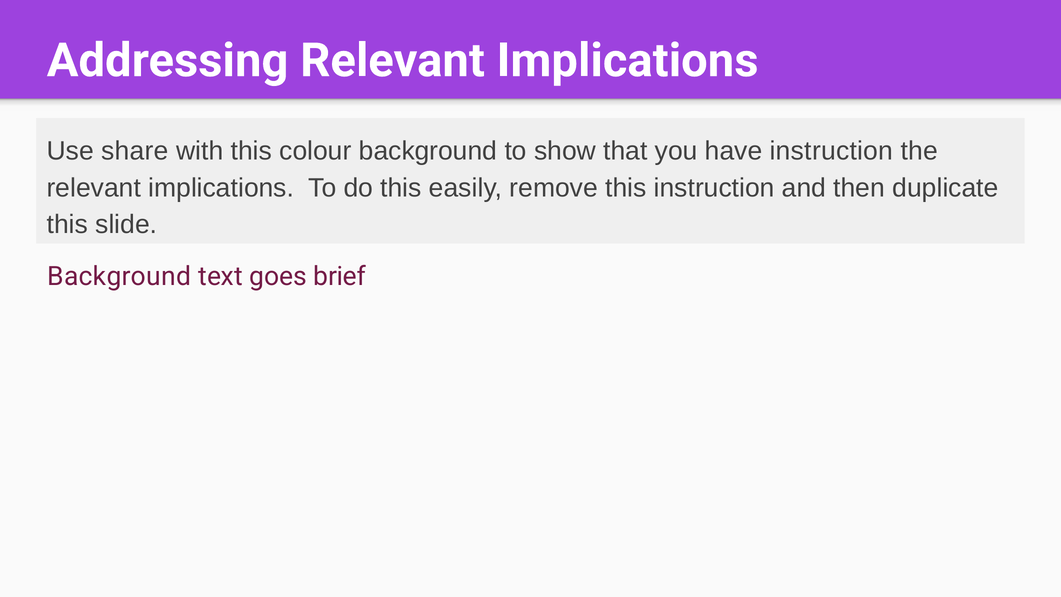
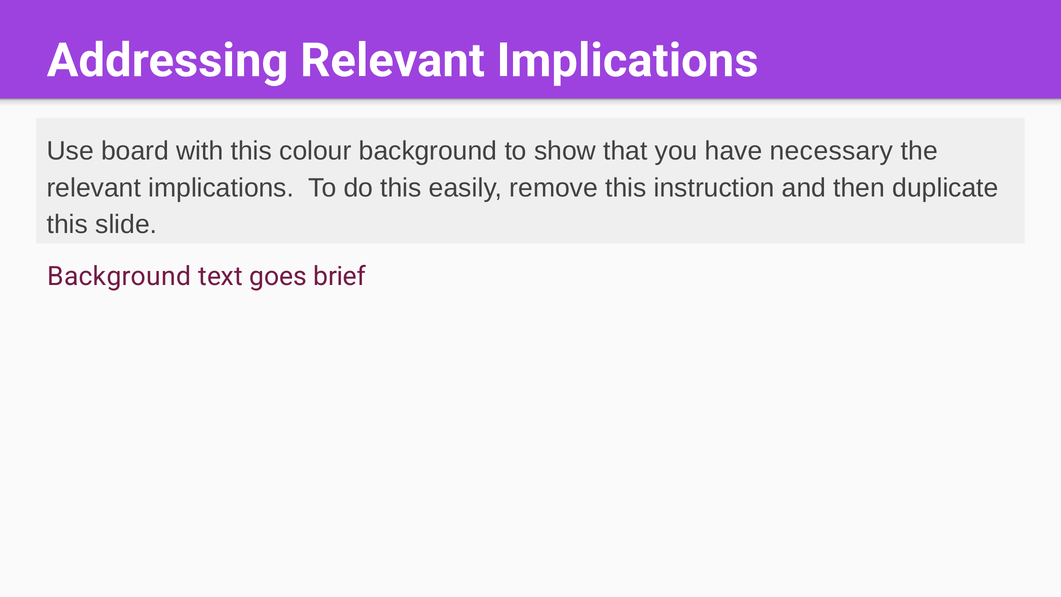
share: share -> board (135, 151)
have instruction: instruction -> necessary (831, 151)
